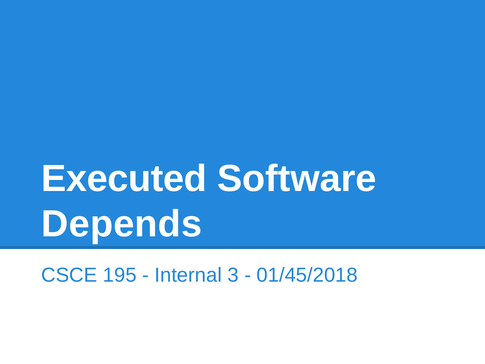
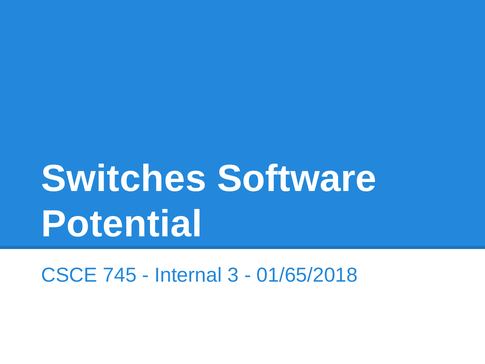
Executed: Executed -> Switches (124, 179)
Depends: Depends -> Potential (122, 224)
195: 195 -> 745 (120, 275)
01/45/2018: 01/45/2018 -> 01/65/2018 (307, 275)
